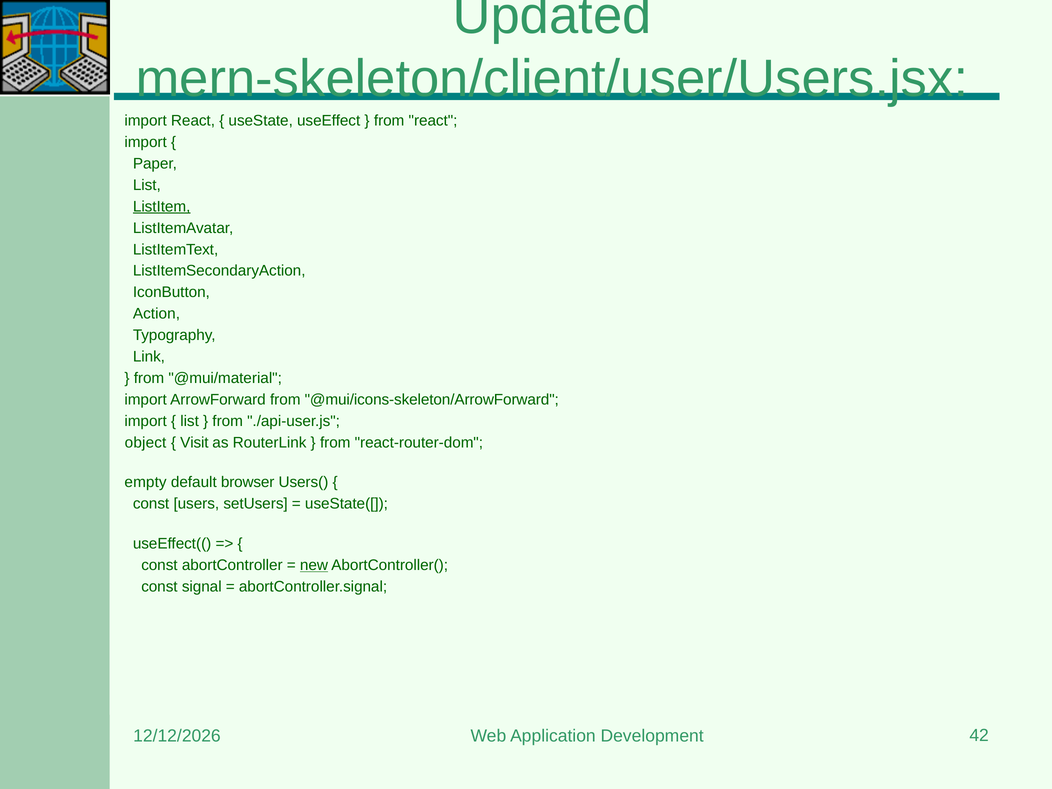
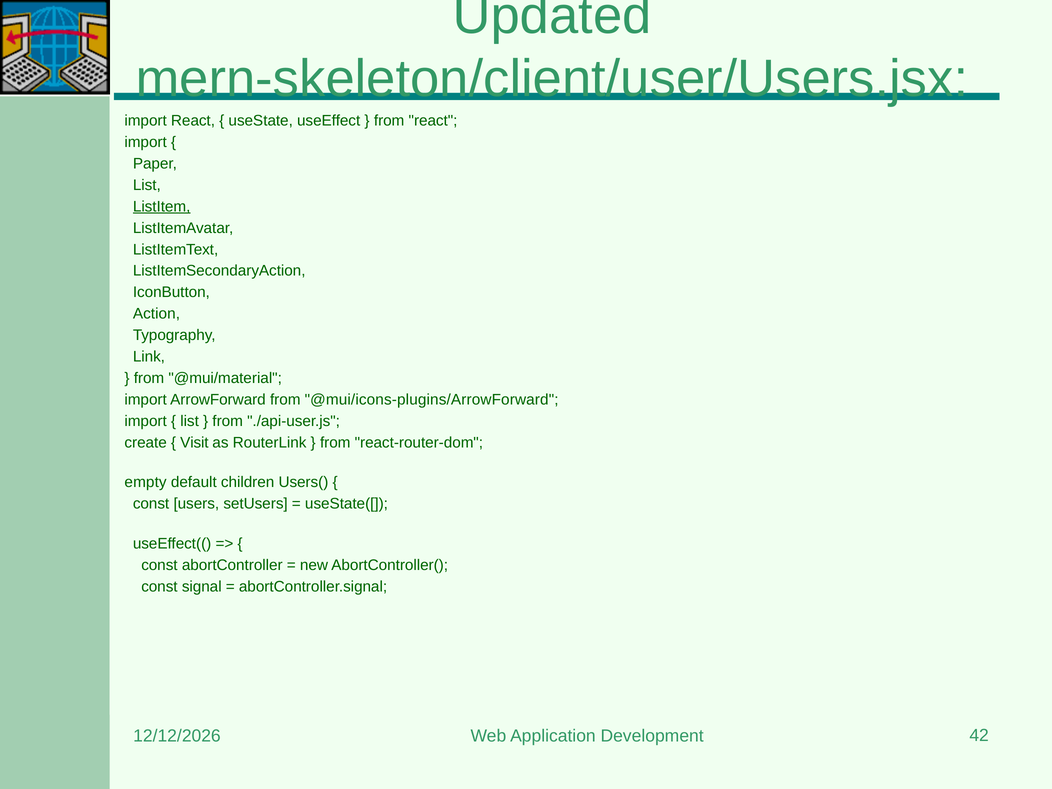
@mui/icons-skeleton/ArrowForward: @mui/icons-skeleton/ArrowForward -> @mui/icons-plugins/ArrowForward (432, 400)
object: object -> create (146, 443)
browser: browser -> children (248, 482)
new underline: present -> none (314, 565)
